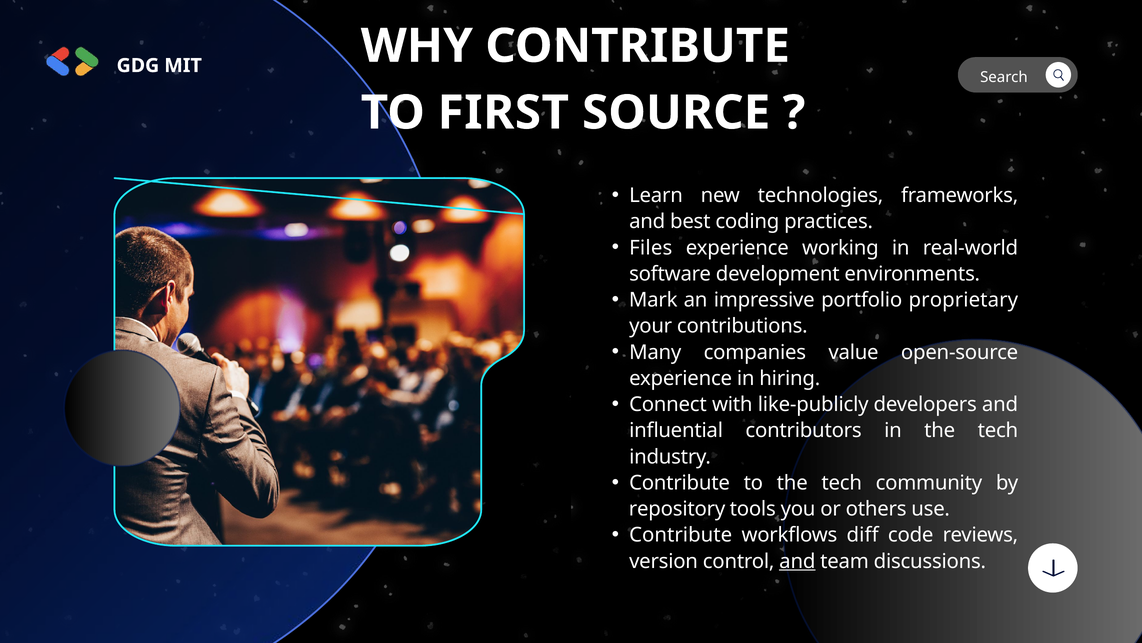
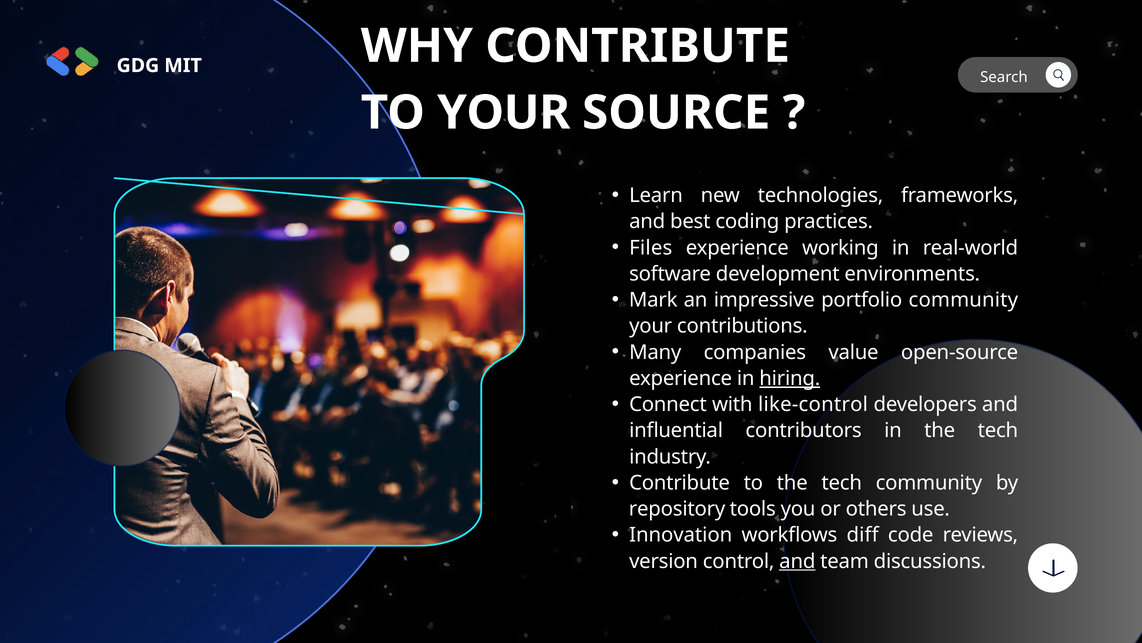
TO FIRST: FIRST -> YOUR (504, 113)
portfolio proprietary: proprietary -> community (963, 300)
hiring underline: none -> present (790, 378)
like-publicly: like-publicly -> like-control (813, 404)
Contribute: Contribute -> Innovation (681, 535)
